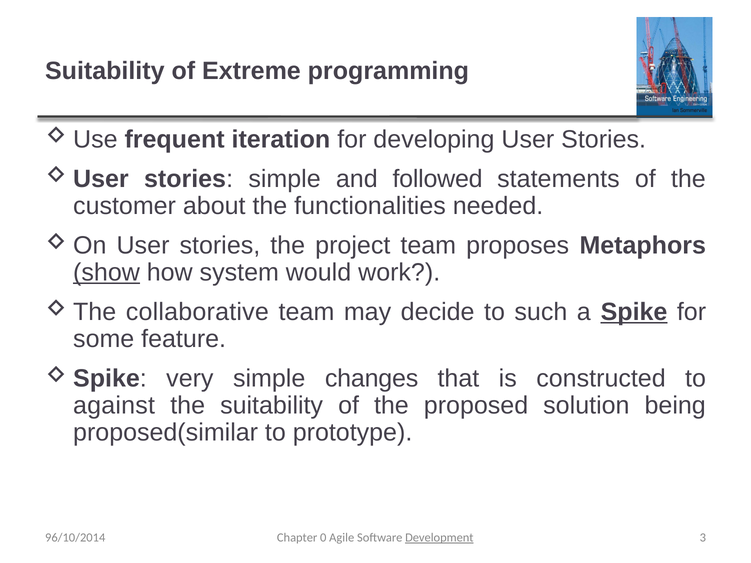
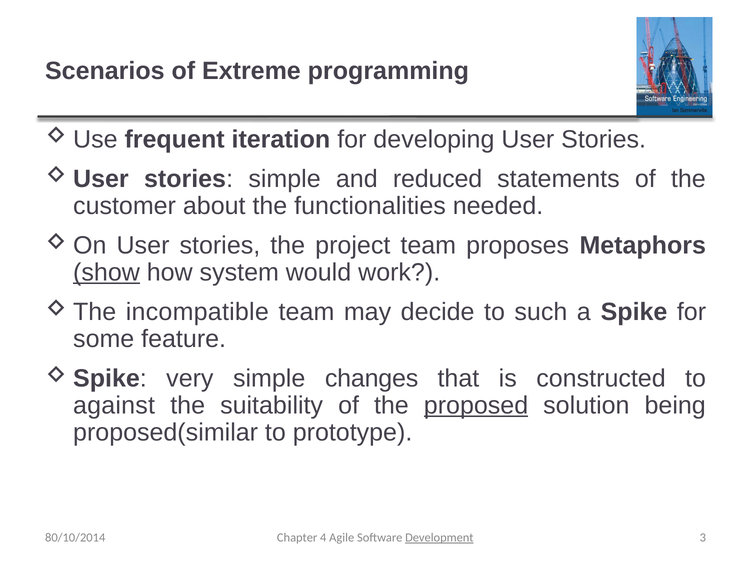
Suitability: Suitability -> Scenarios (105, 71)
followed: followed -> reduced (438, 179)
collaborative: collaborative -> incompatible (197, 312)
Spike underline: present -> none (634, 312)
proposed underline: none -> present (476, 406)
96/10/2014: 96/10/2014 -> 80/10/2014 (75, 538)
0: 0 -> 4 (323, 538)
